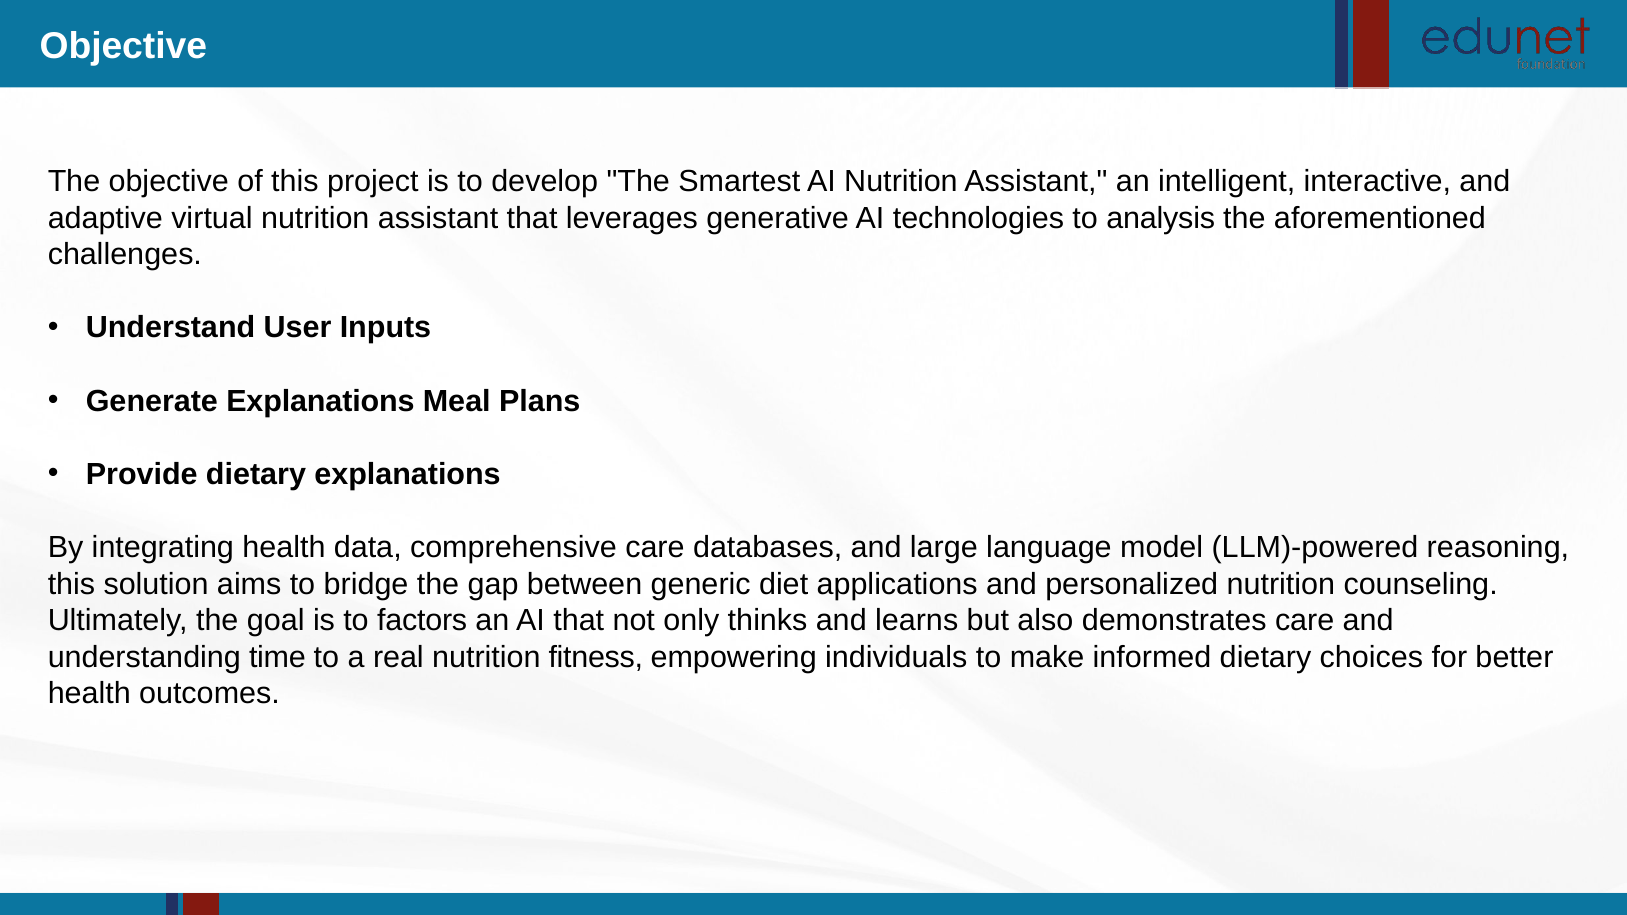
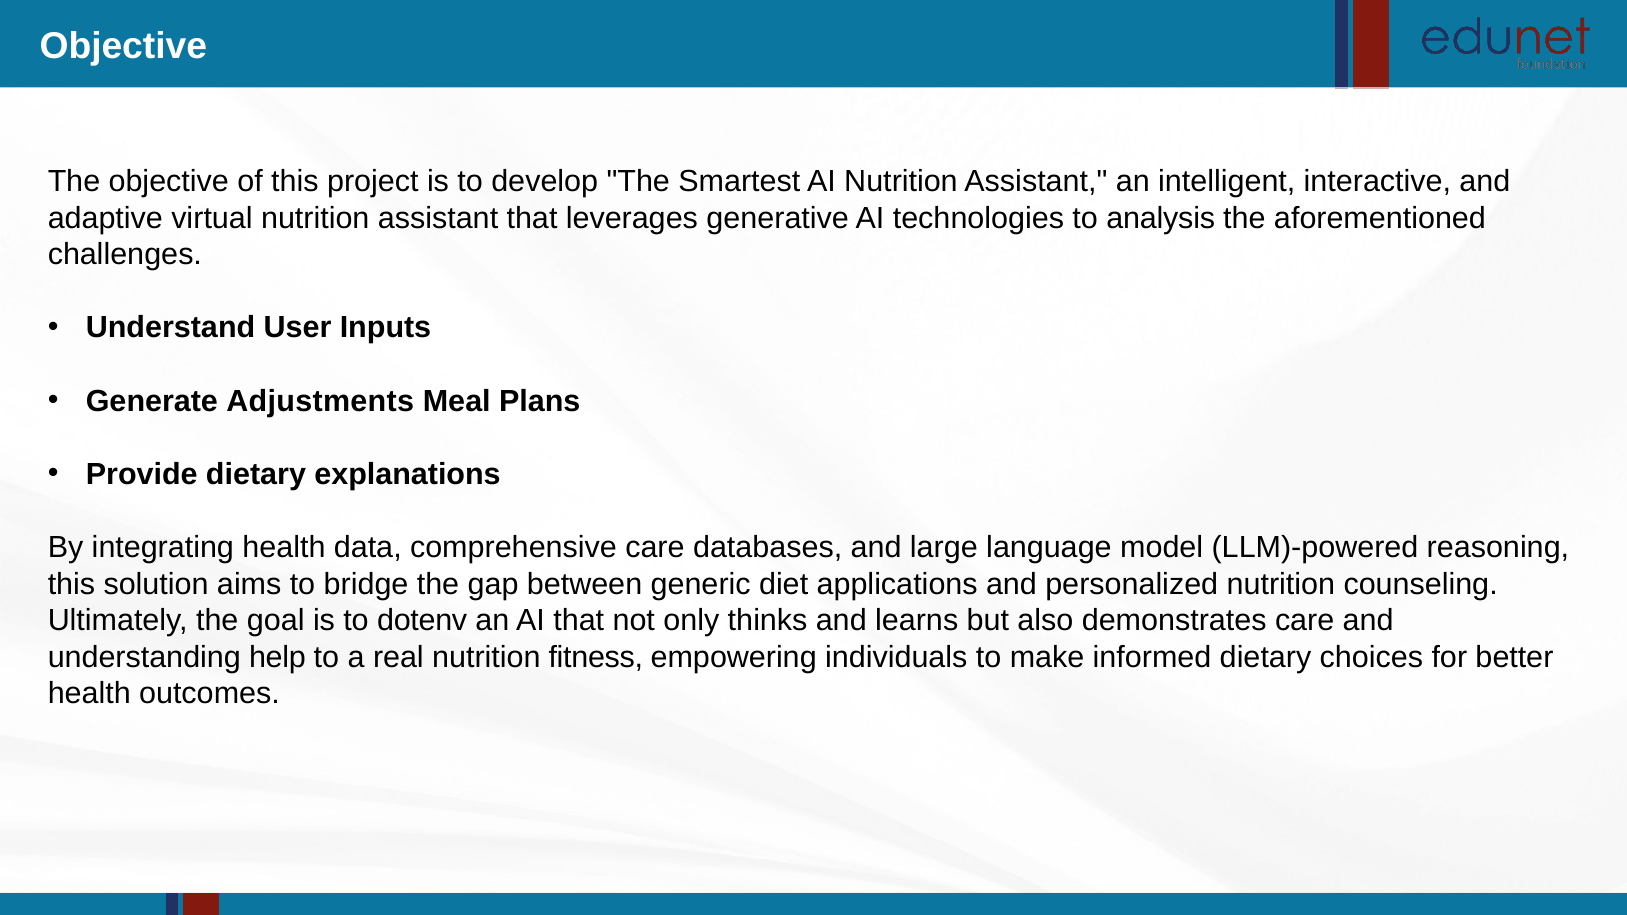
Generate Explanations: Explanations -> Adjustments (320, 401)
factors: factors -> dotenv (422, 621)
time: time -> help (277, 657)
